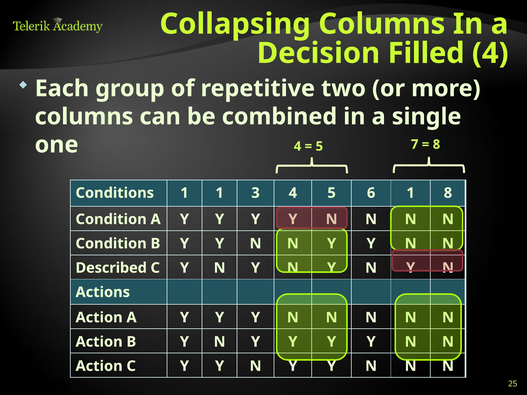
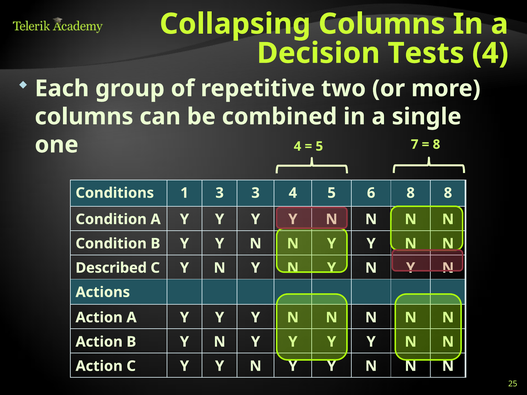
Filled: Filled -> Tests (426, 53)
1 1: 1 -> 3 (220, 193)
6 1: 1 -> 8 (411, 193)
